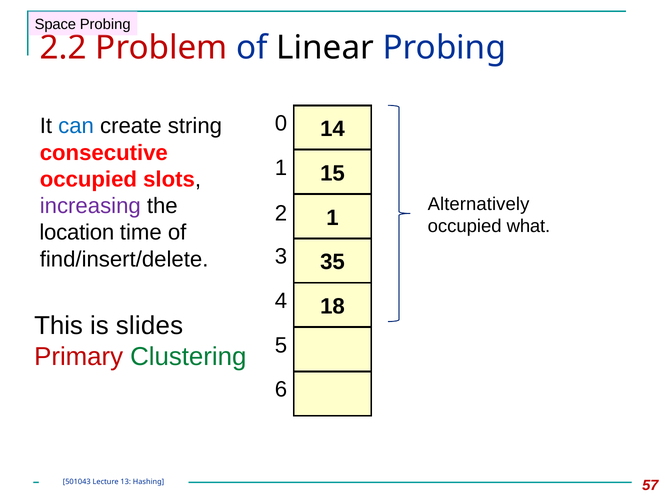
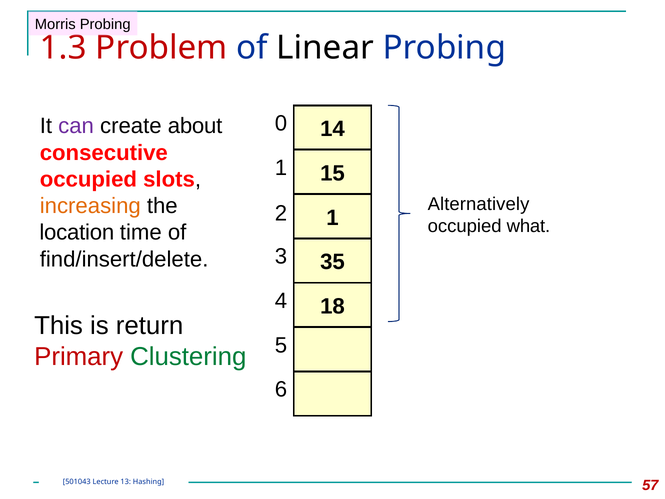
Space: Space -> Morris (55, 24)
2.2: 2.2 -> 1.3 (63, 48)
can colour: blue -> purple (76, 126)
string: string -> about (195, 126)
increasing colour: purple -> orange (90, 206)
slides: slides -> return (150, 325)
